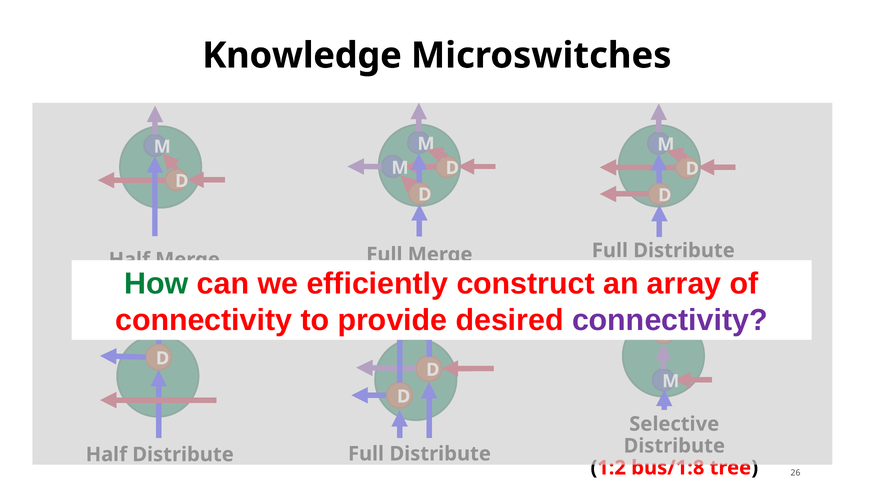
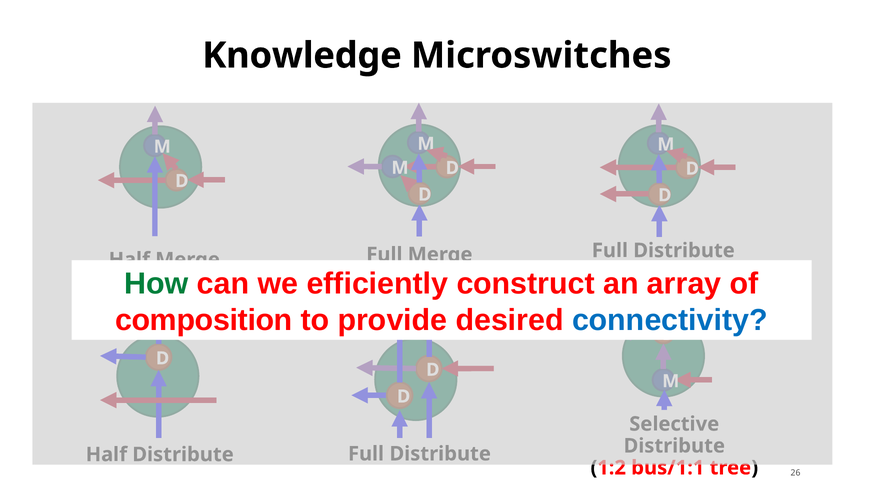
connectivity: connectivity -> composition (204, 320)
connectivity colour: purple -> blue (670, 320)
bus/1:8: bus/1:8 -> bus/1:1 (668, 467)
